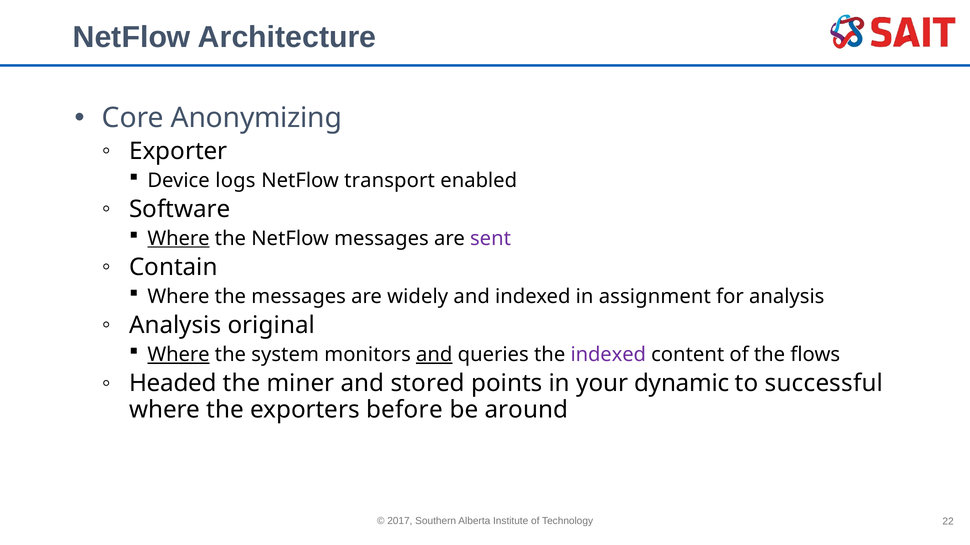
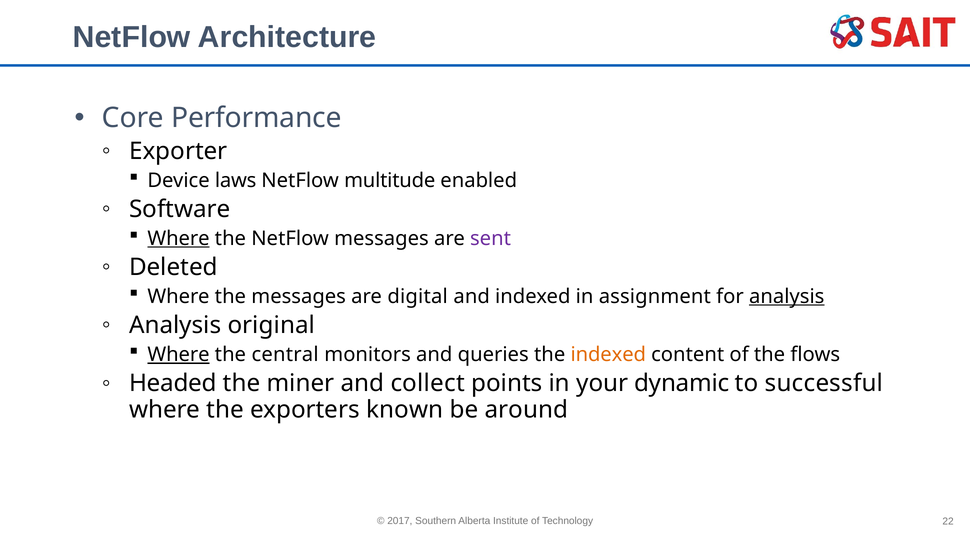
Anonymizing: Anonymizing -> Performance (256, 118)
logs: logs -> laws (236, 181)
transport: transport -> multitude (390, 181)
Contain: Contain -> Deleted (173, 268)
widely: widely -> digital (418, 297)
analysis underline: none -> present (787, 297)
system: system -> central (285, 355)
and underline: present -> none (434, 355)
indexed colour: purple -> orange (608, 355)
stored: stored -> collect (428, 384)
before: before -> known (405, 410)
